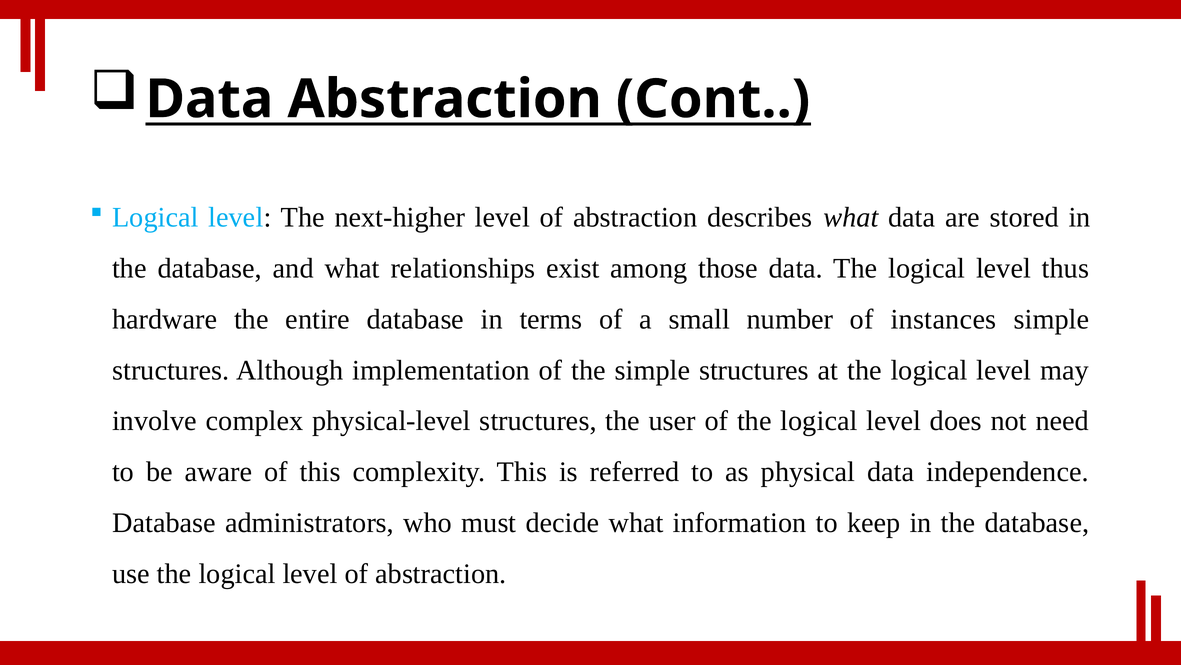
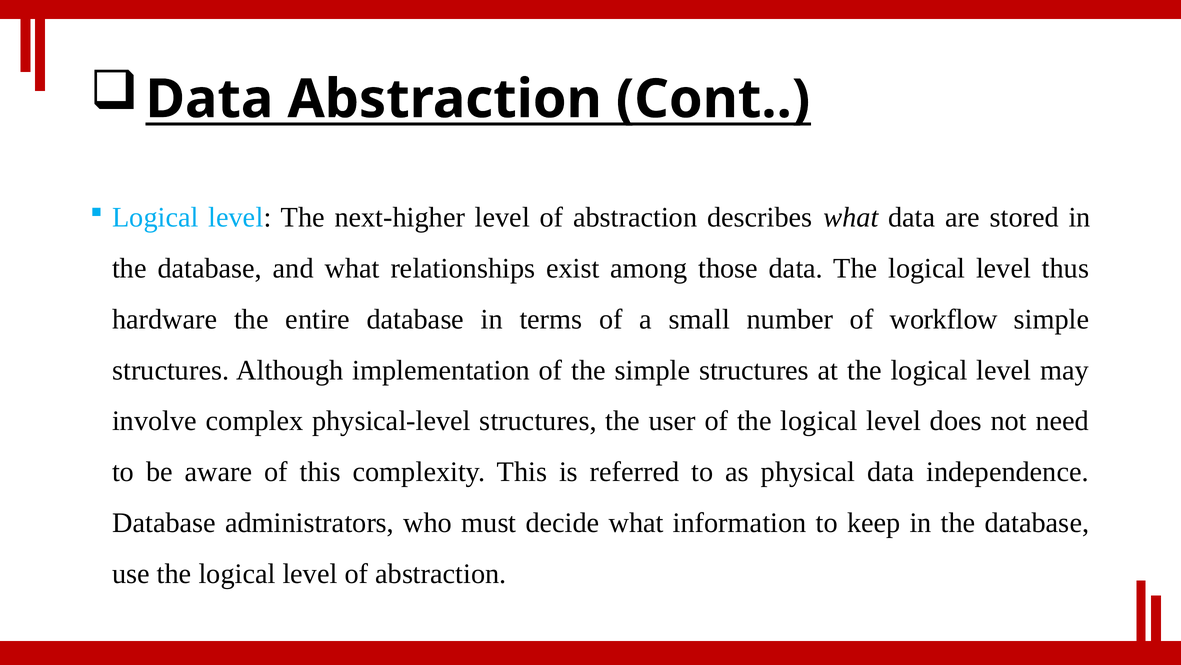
instances: instances -> workflow (944, 319)
